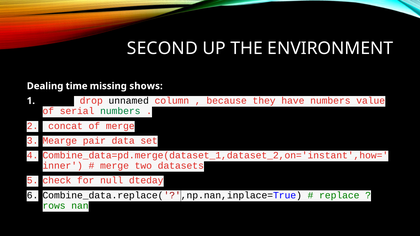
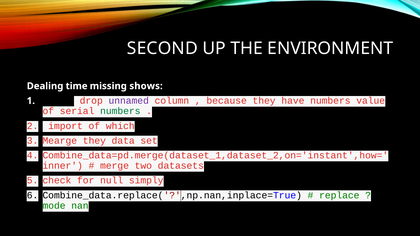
unnamed colour: black -> purple (129, 101)
concat: concat -> import (66, 126)
of merge: merge -> which (120, 126)
Mearge pair: pair -> they (94, 141)
dteday: dteday -> simply (146, 181)
rows: rows -> mode (54, 206)
